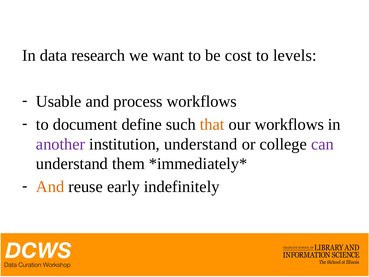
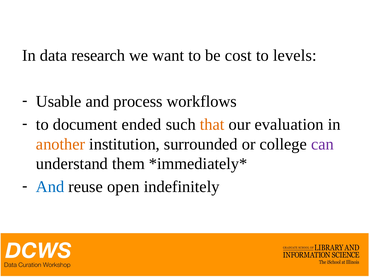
define: define -> ended (142, 124)
our workflows: workflows -> evaluation (289, 124)
another colour: purple -> orange (61, 144)
institution understand: understand -> surrounded (201, 144)
And colour: orange -> blue (50, 187)
early: early -> open (123, 187)
